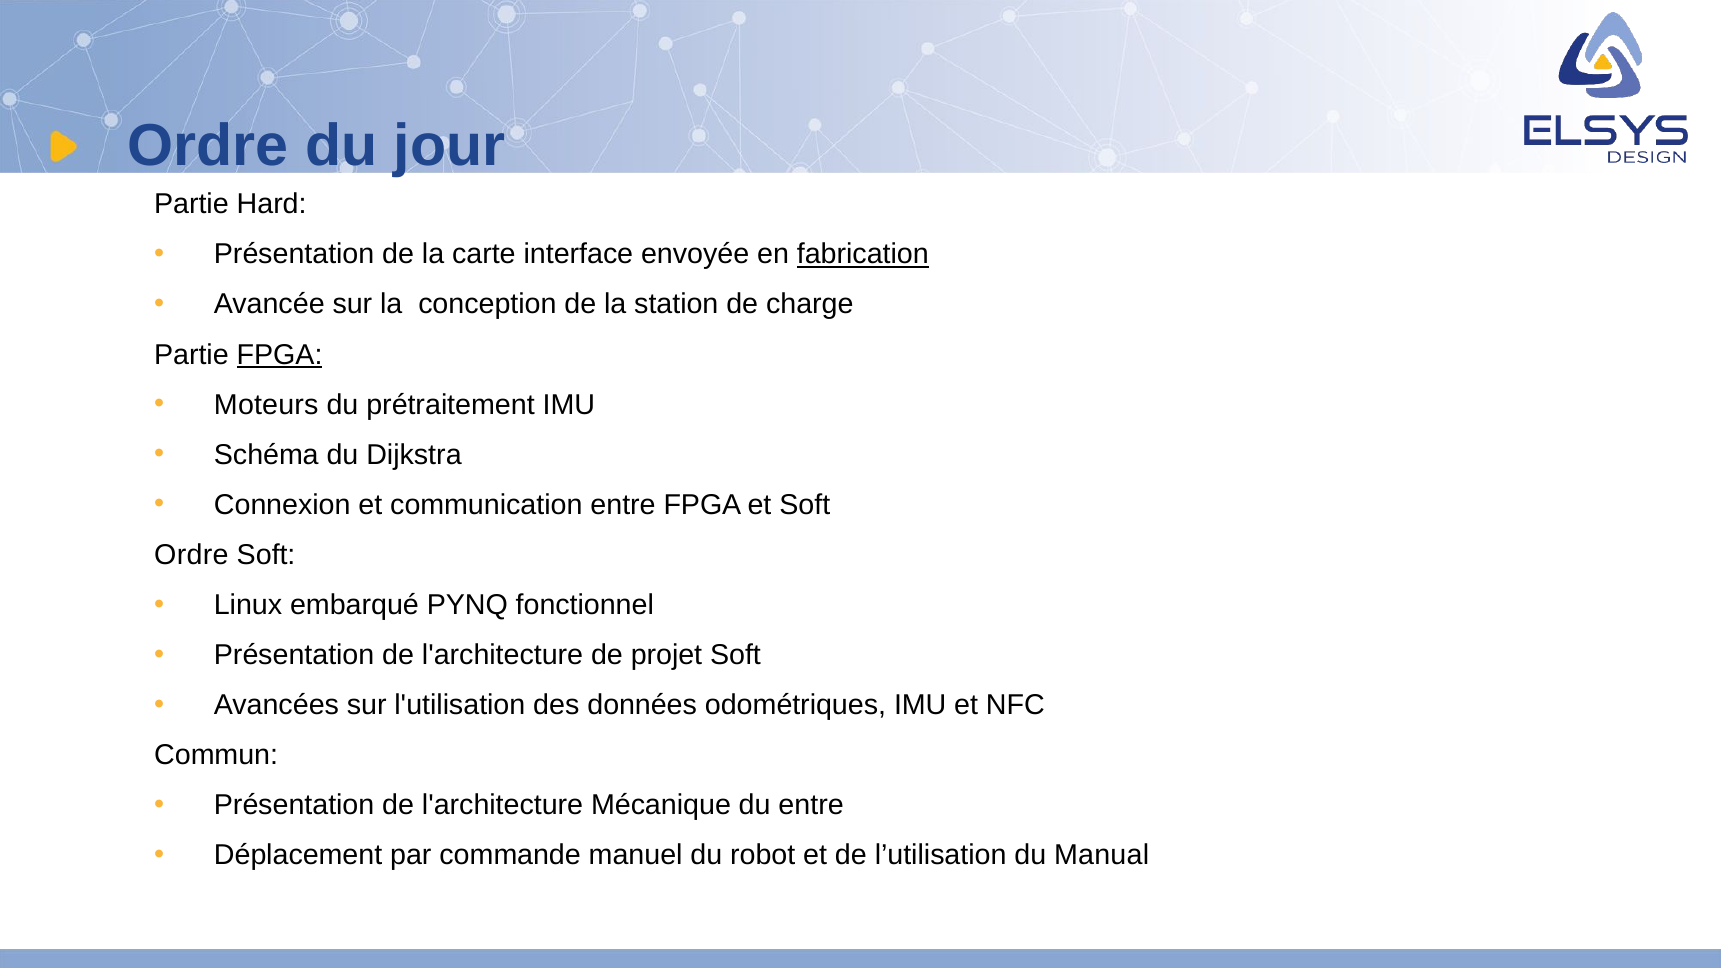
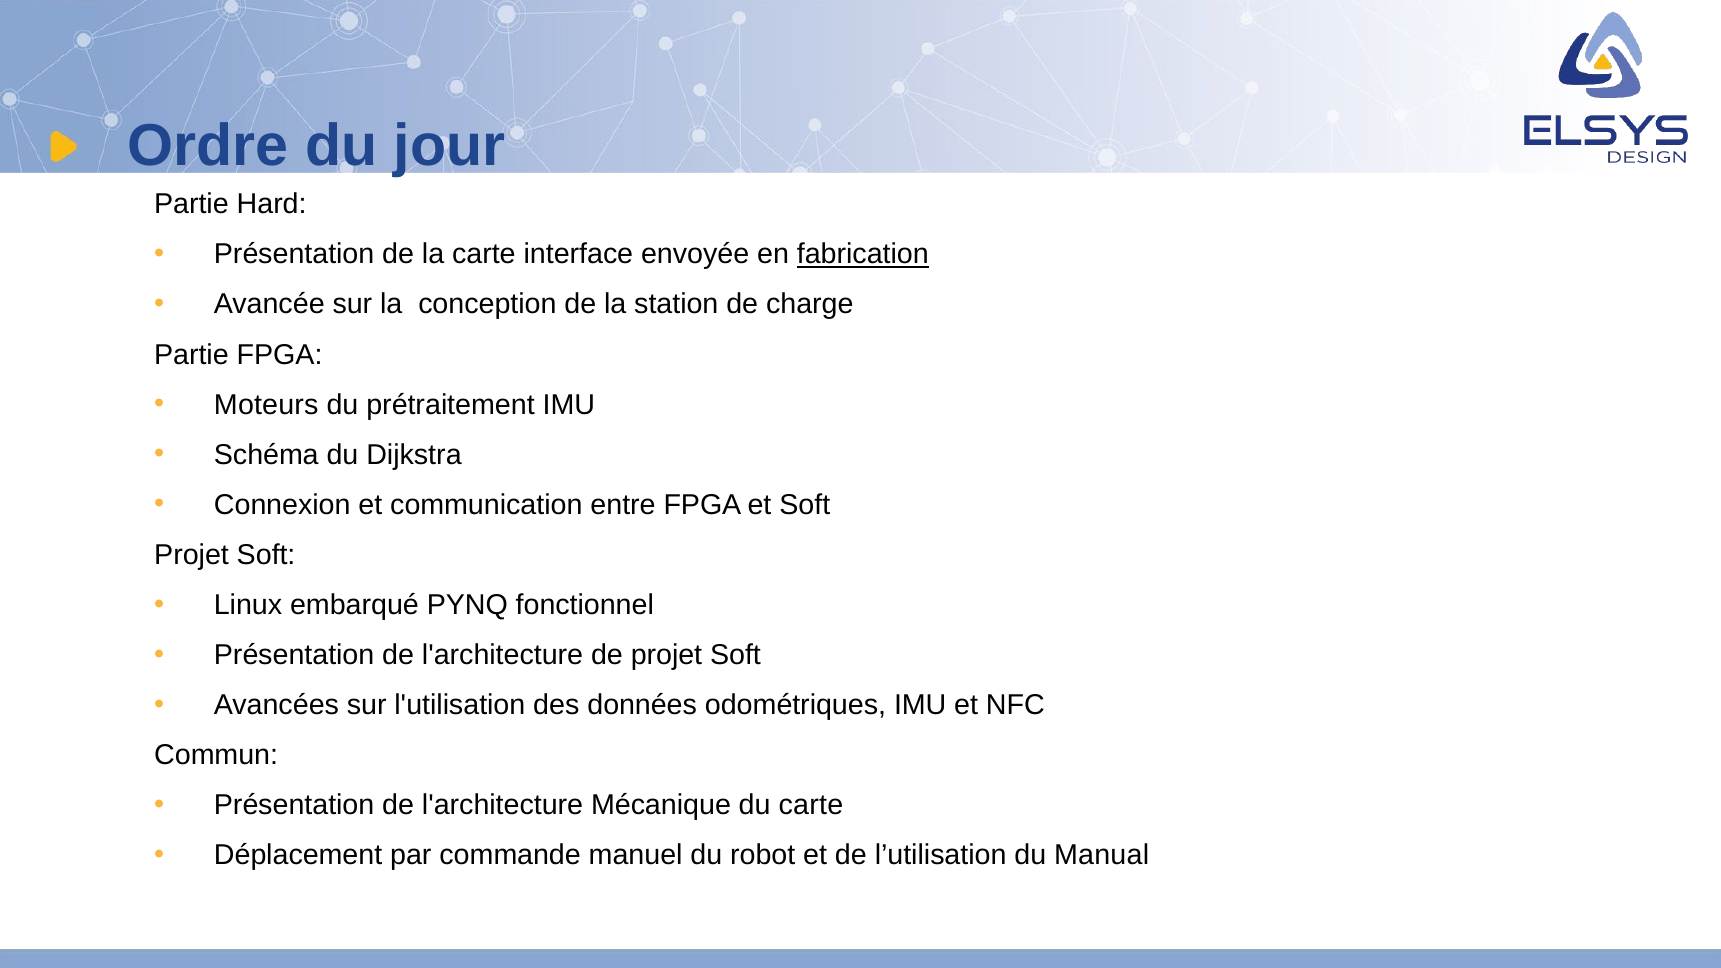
FPGA underline: present -> none (280, 355)
Ordre: Ordre -> Projet (192, 555)
du entre: entre -> carte (811, 805)
